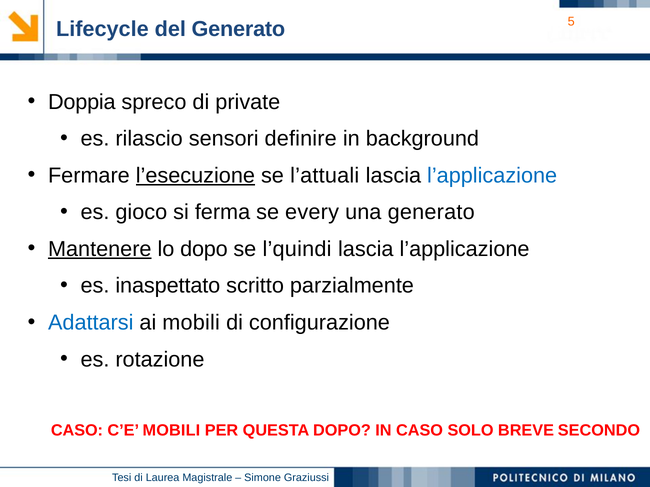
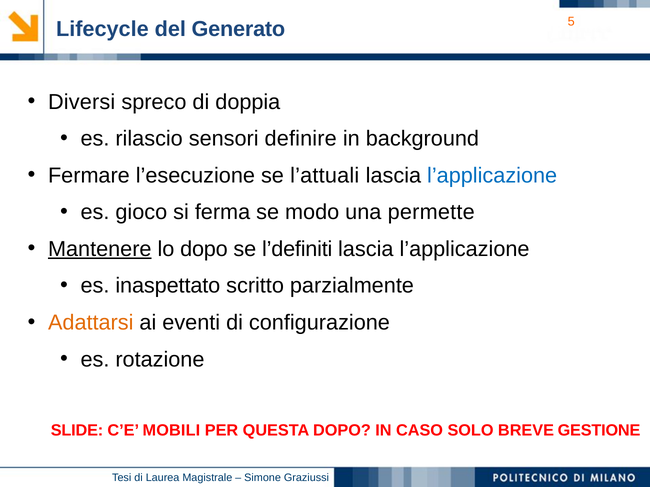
Doppia: Doppia -> Diversi (82, 102)
private: private -> doppia (248, 102)
l’esecuzione underline: present -> none (195, 176)
every: every -> modo (312, 212)
una generato: generato -> permette (431, 212)
l’quindi: l’quindi -> l’definiti (297, 249)
Adattarsi colour: blue -> orange (91, 323)
ai mobili: mobili -> eventi (191, 323)
CASO: CASO -> SLIDE (77, 431)
SECONDO: SECONDO -> GESTIONE (599, 431)
